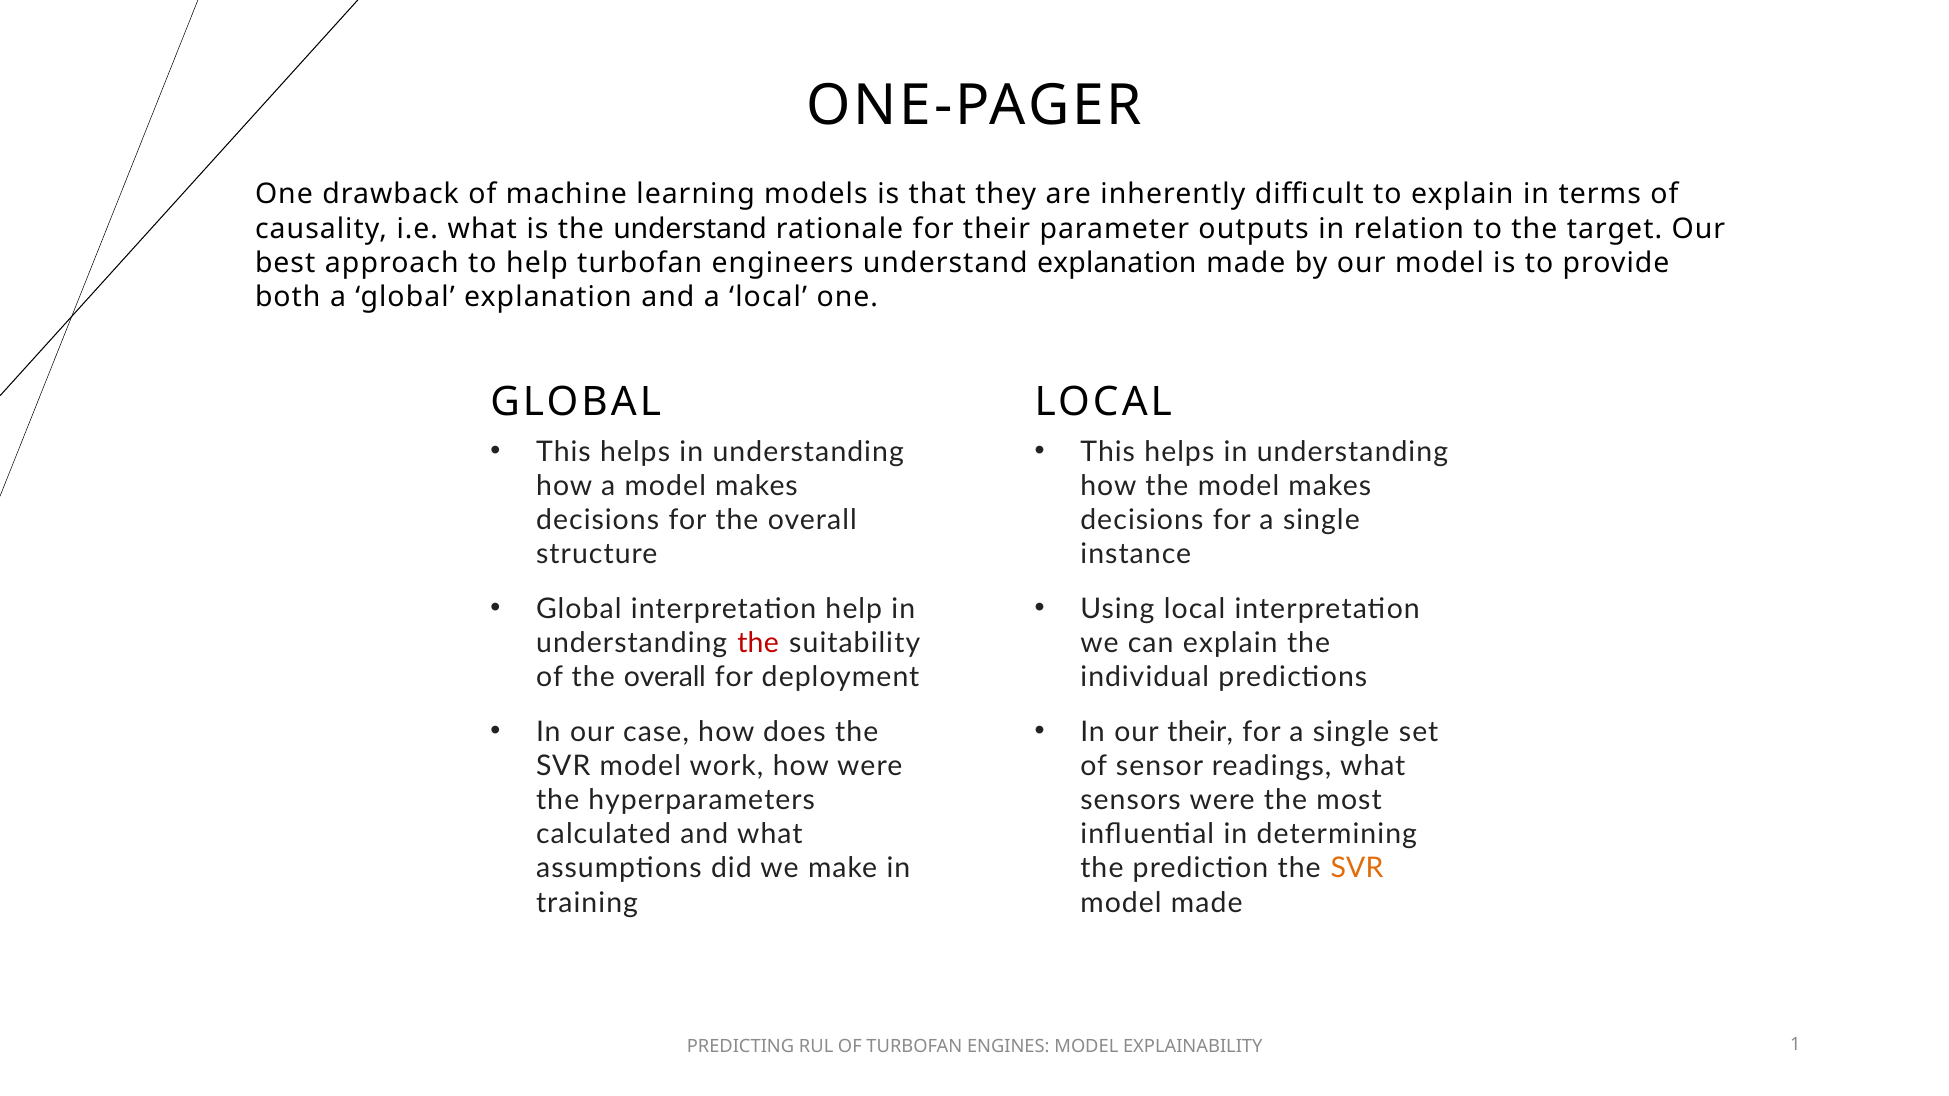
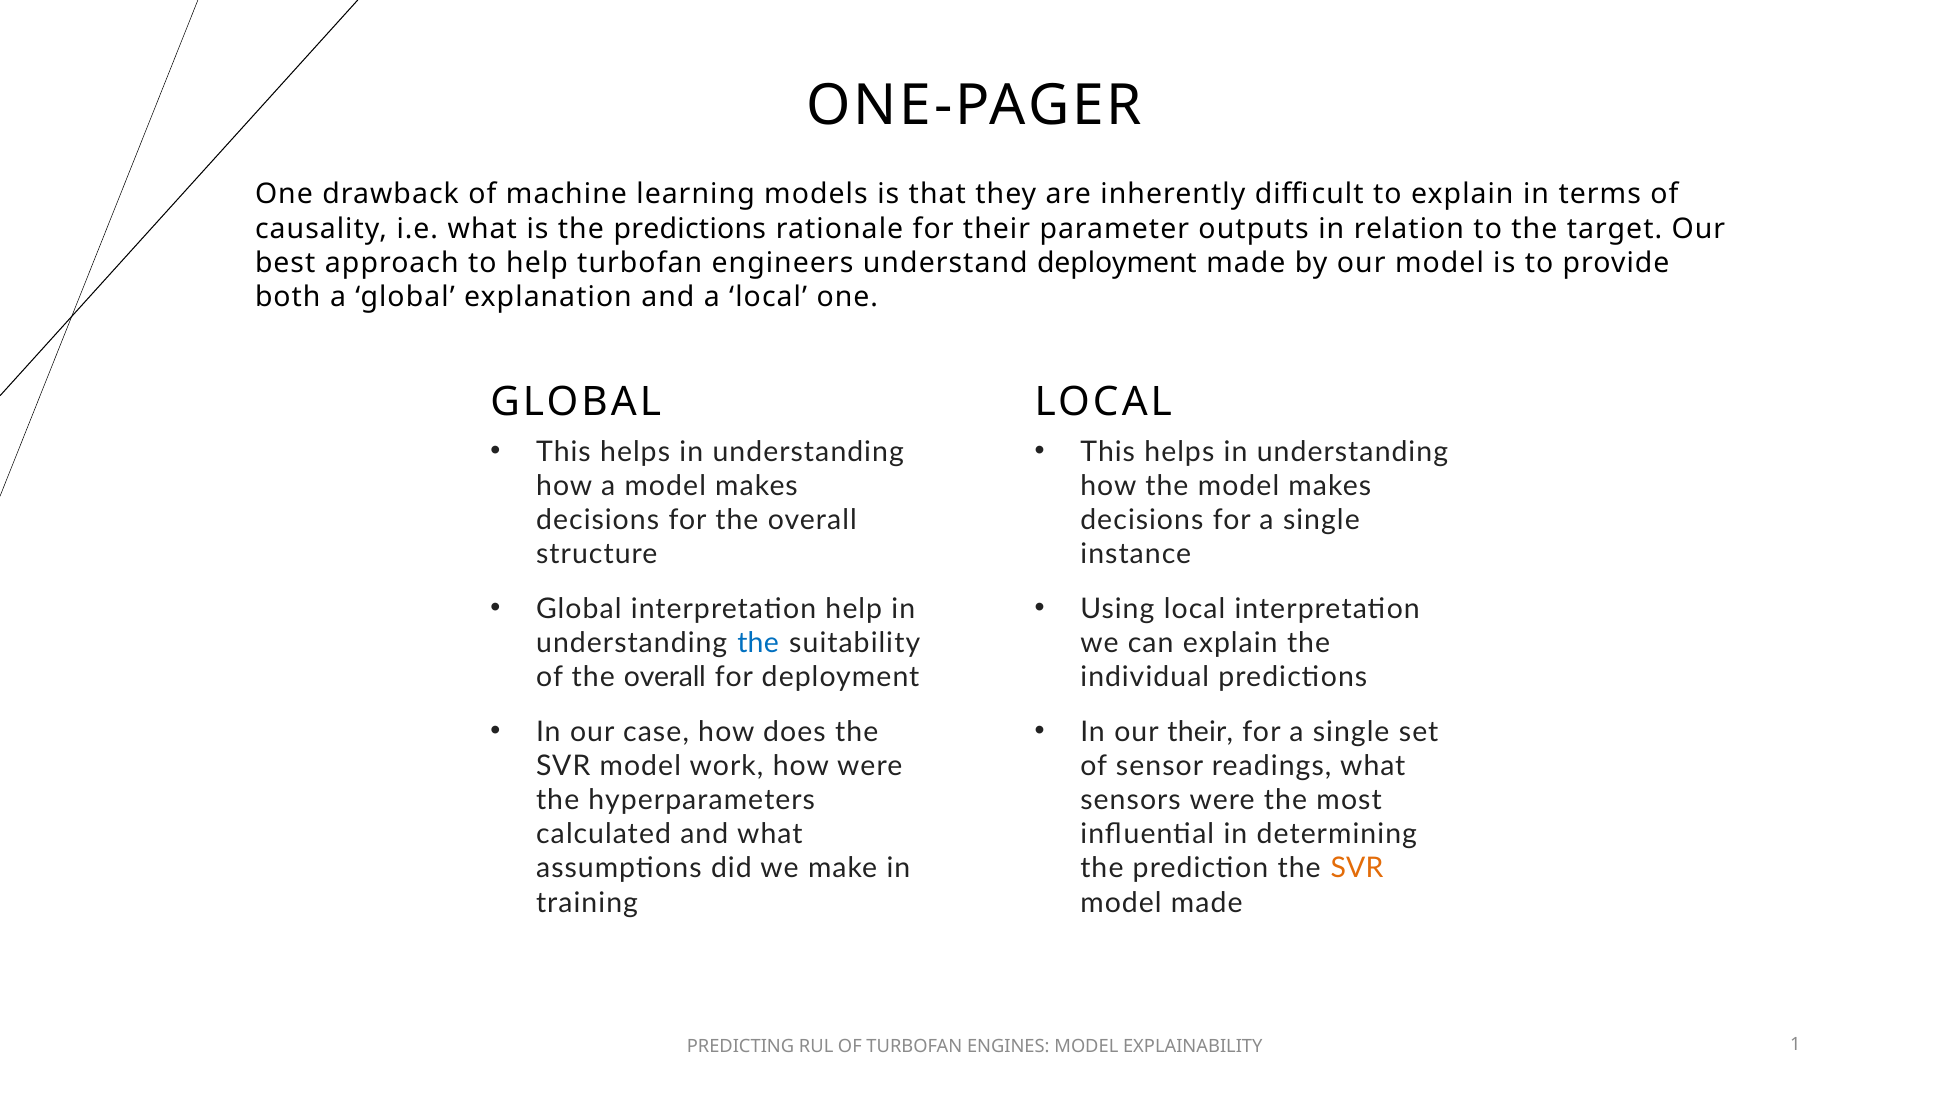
the understand: understand -> predictions (690, 229)
understand explanation: explanation -> deployment (1117, 263)
the colour: red -> blue (758, 643)
